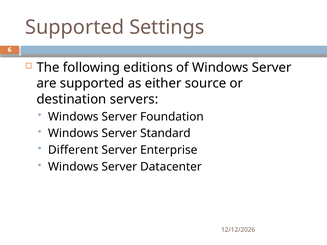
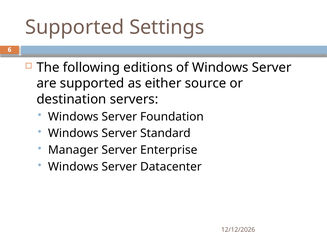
Different: Different -> Manager (73, 150)
